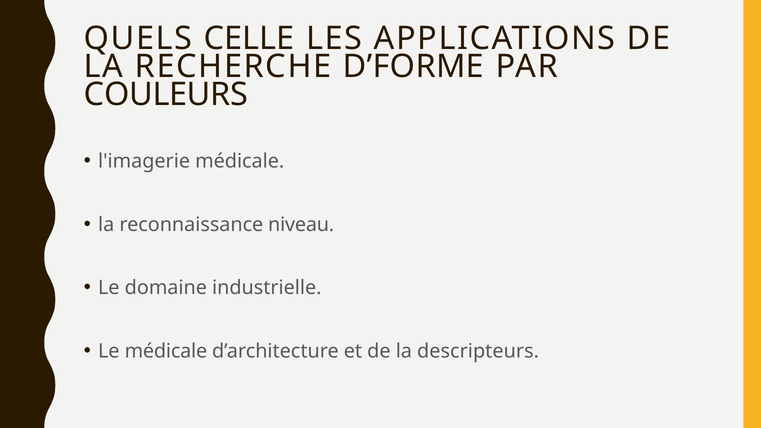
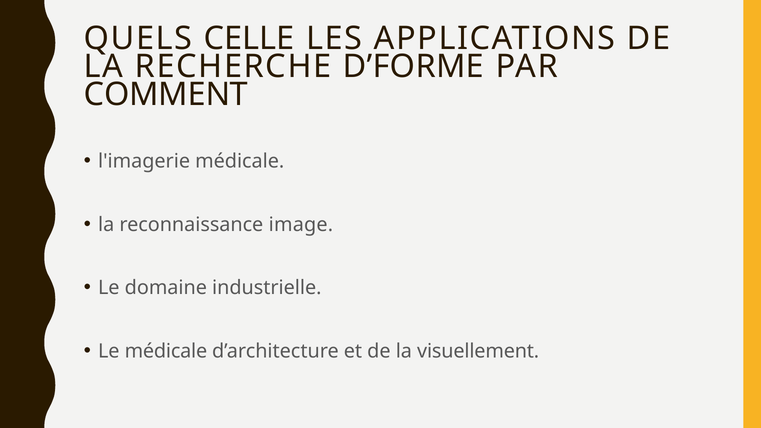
COULEURS: COULEURS -> COMMENT (166, 95)
niveau: niveau -> image (301, 225)
descripteurs: descripteurs -> visuellement (478, 351)
